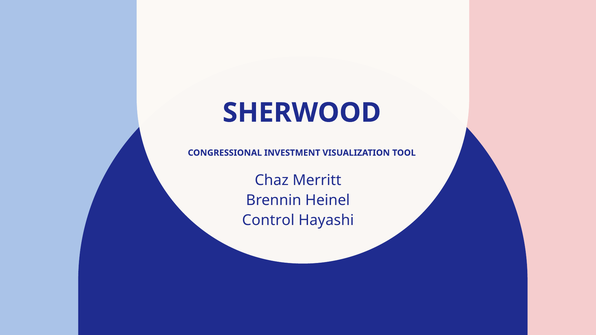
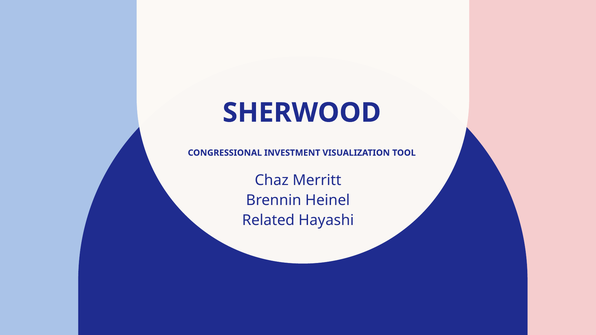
Control: Control -> Related (268, 221)
